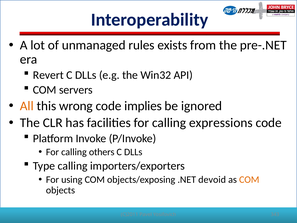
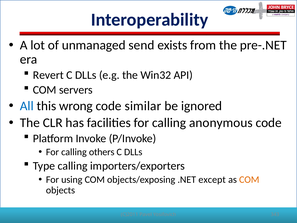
rules: rules -> send (141, 45)
All colour: orange -> blue (27, 106)
implies: implies -> similar (143, 106)
expressions: expressions -> anonymous (221, 123)
devoid: devoid -> except (212, 179)
